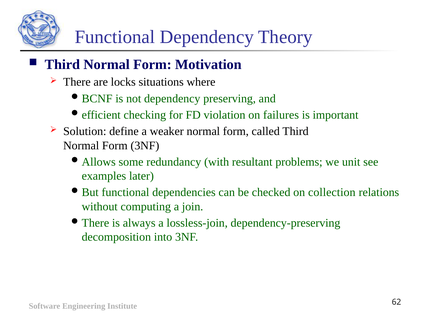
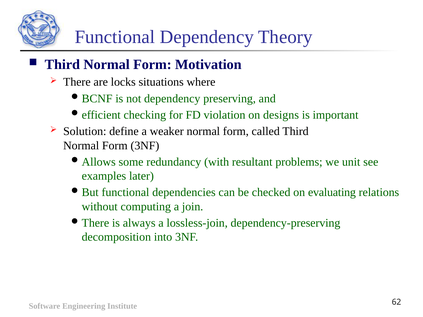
failures: failures -> designs (281, 115)
collection: collection -> evaluating (332, 193)
